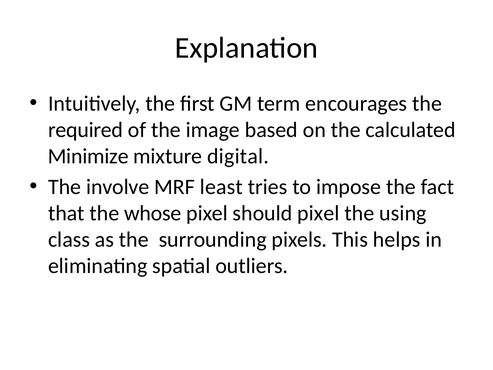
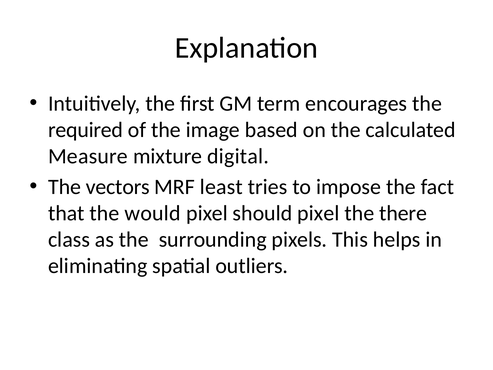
Minimize: Minimize -> Measure (88, 156)
involve: involve -> vectors (118, 187)
whose: whose -> would (153, 213)
using: using -> there (403, 213)
